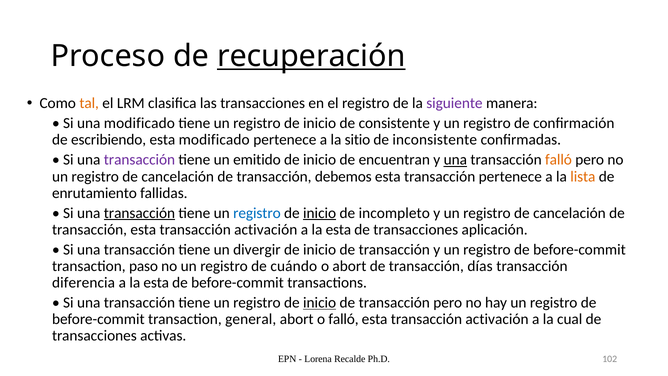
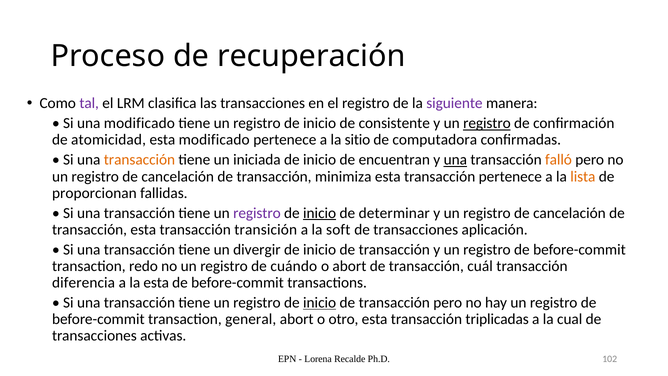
recuperación underline: present -> none (311, 56)
tal colour: orange -> purple (89, 103)
registro underline: none -> present (487, 123)
escribiendo: escribiendo -> atomicidad (108, 140)
inconsistente: inconsistente -> computadora (435, 140)
transacción colour: purple -> orange (139, 160)
emitido: emitido -> iniciada (257, 160)
debemos: debemos -> minimiza (343, 176)
enrutamiento: enrutamiento -> proporcionan (94, 193)
transacción underline: present -> none (139, 213)
registro colour: blue -> purple (257, 213)
incompleto: incompleto -> determinar (394, 213)
transacción esta transacción activación: activación -> transición (266, 229)
esta: esta -> soft (338, 229)
paso: paso -> redo (143, 266)
días: días -> cuál (480, 266)
o falló: falló -> otro (344, 319)
activación: activación -> triplicadas (497, 319)
